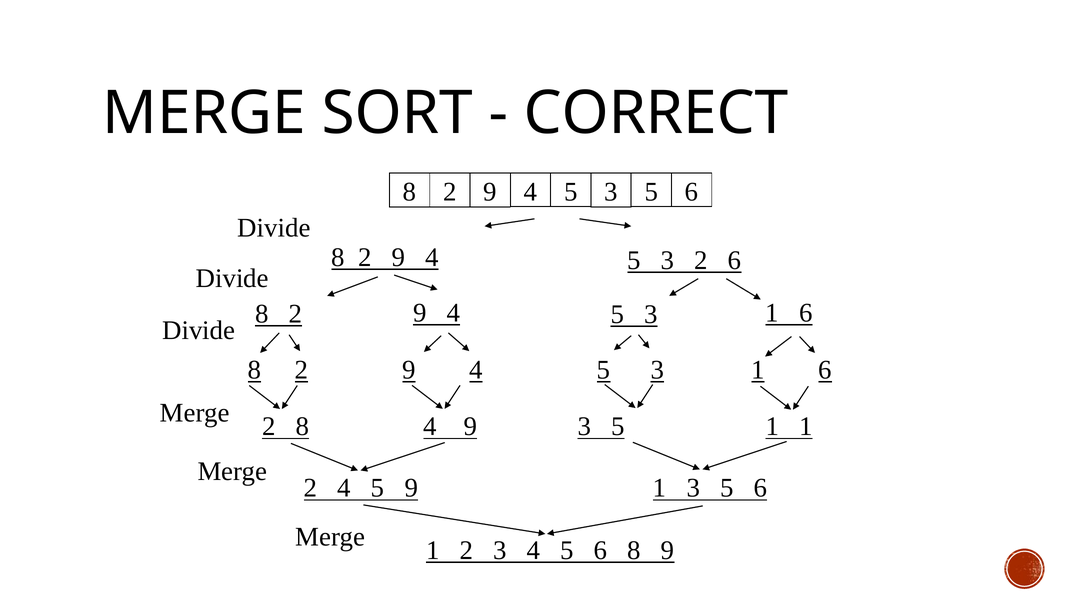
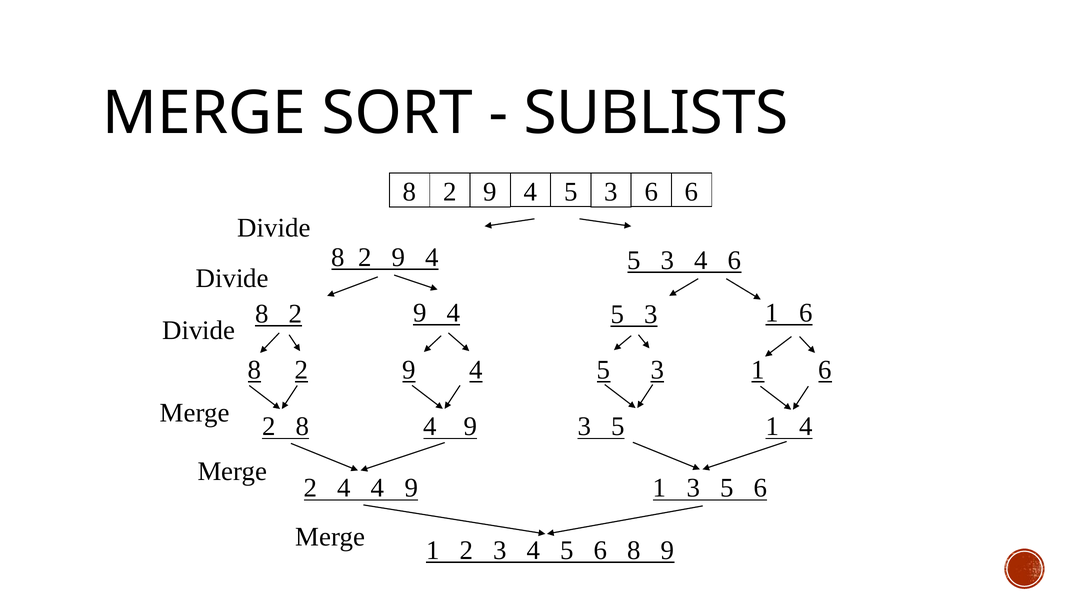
CORRECT: CORRECT -> SUBLISTS (656, 113)
5 3 5: 5 -> 6 (651, 192)
5 3 2: 2 -> 4 (701, 261)
1 1: 1 -> 4 (806, 427)
2 4 5: 5 -> 4 (378, 488)
